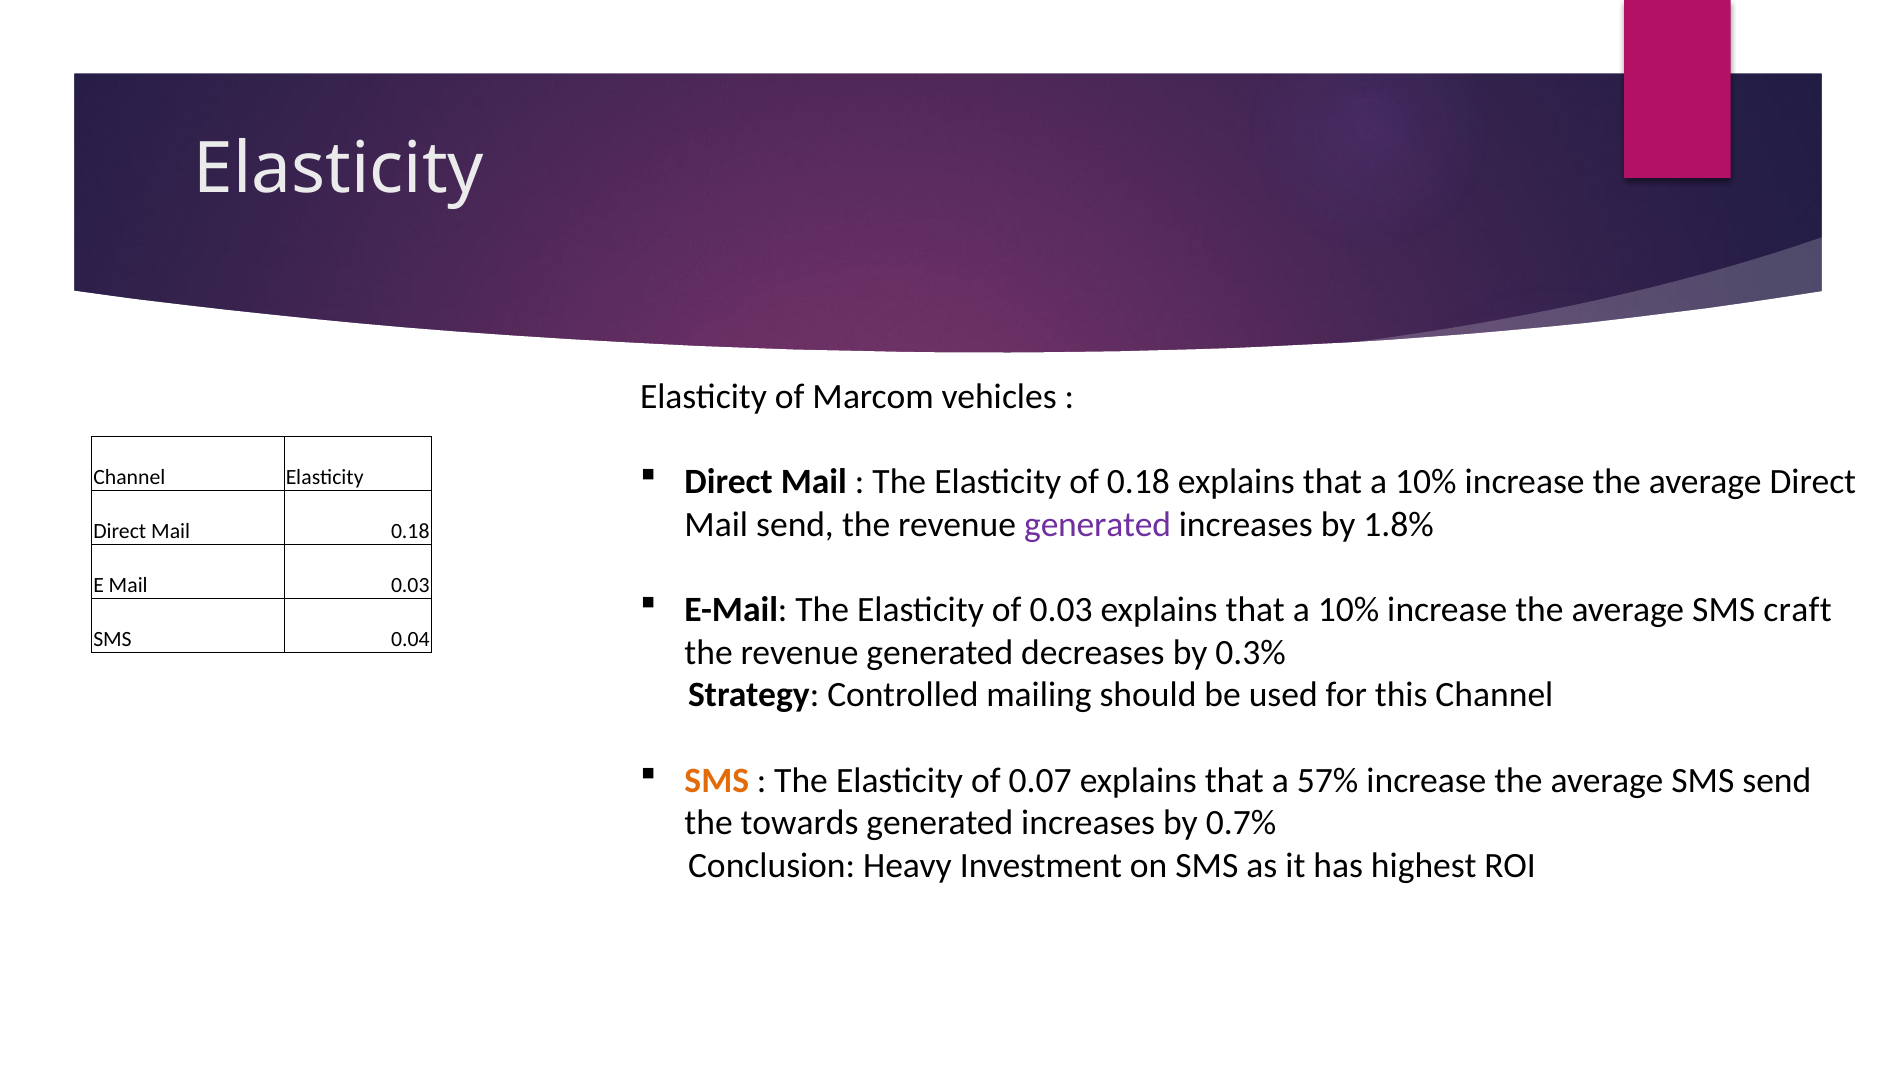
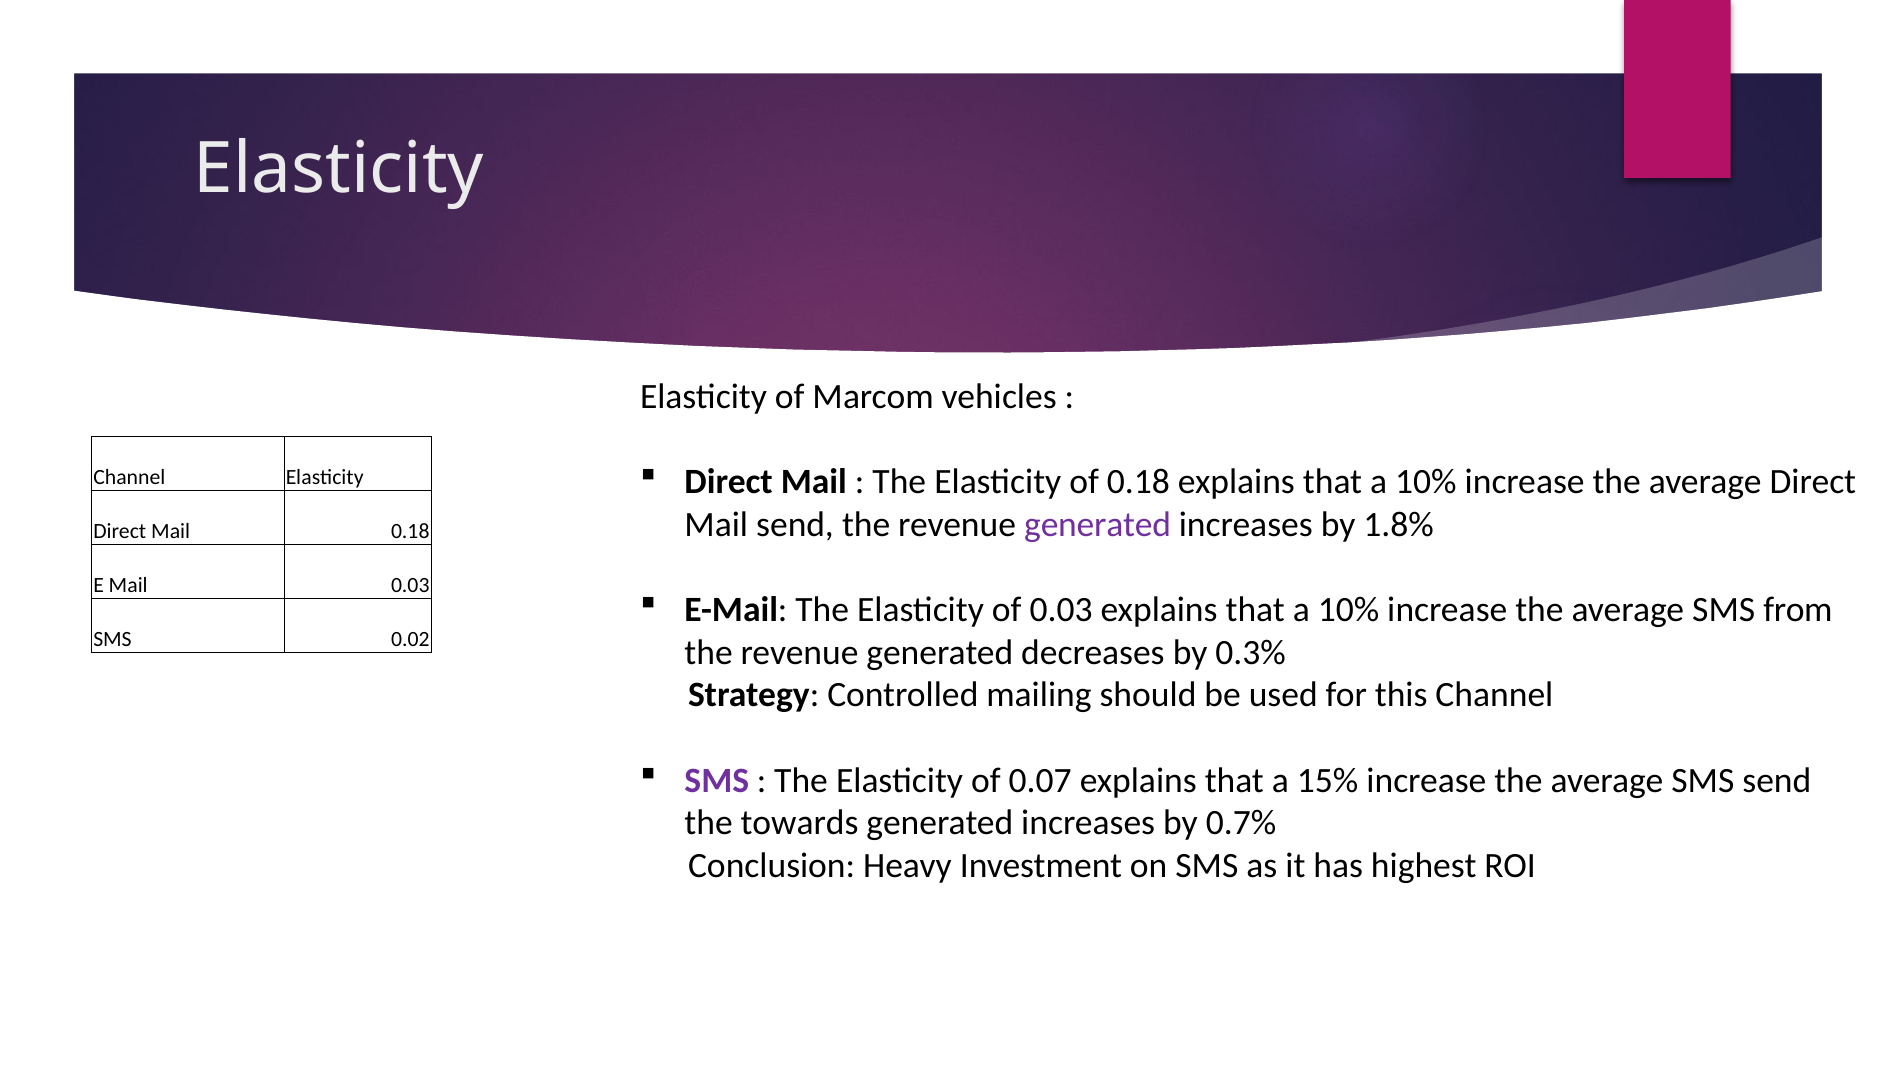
craft: craft -> from (1798, 610)
0.04: 0.04 -> 0.02 (410, 639)
SMS colour: orange -> purple (717, 780)
57%: 57% -> 15% (1328, 780)
